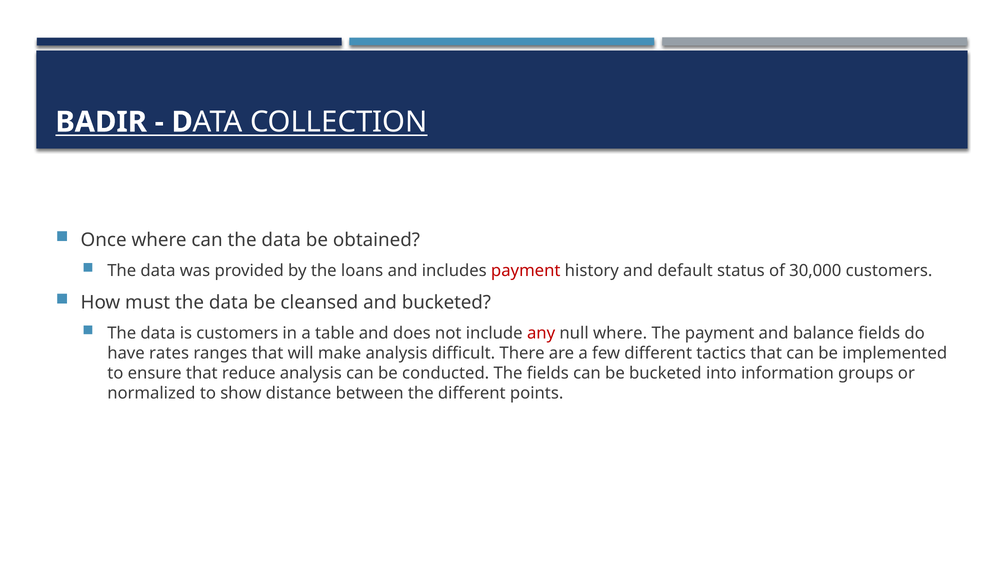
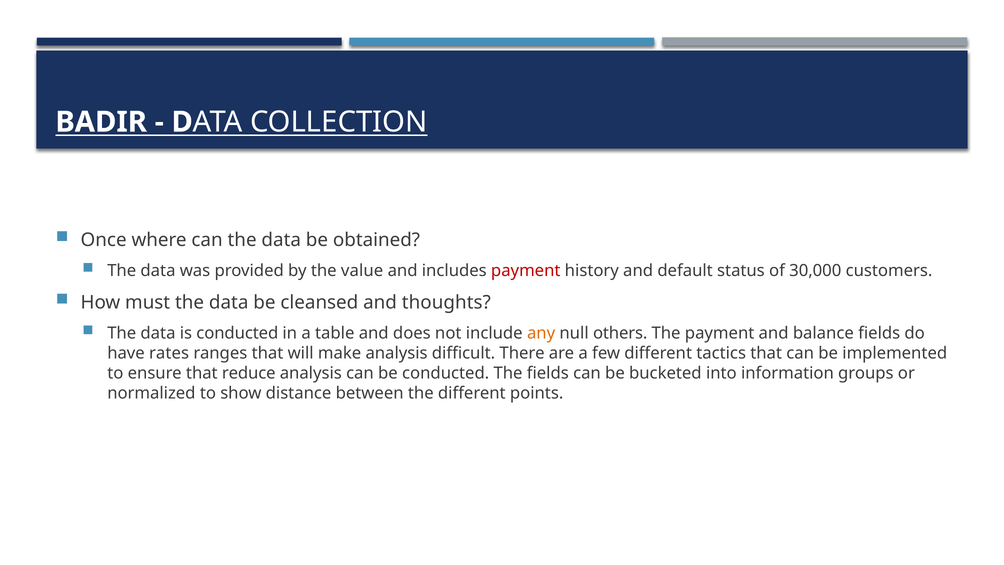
loans: loans -> value (362, 271)
and bucketed: bucketed -> thoughts (446, 302)
is customers: customers -> conducted (237, 333)
any colour: red -> orange (541, 333)
null where: where -> others (620, 333)
